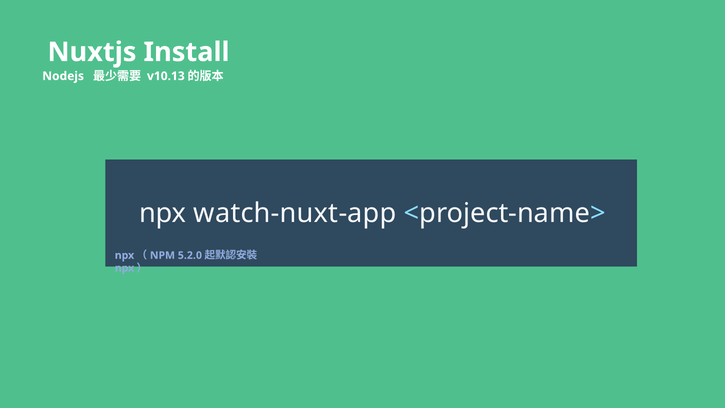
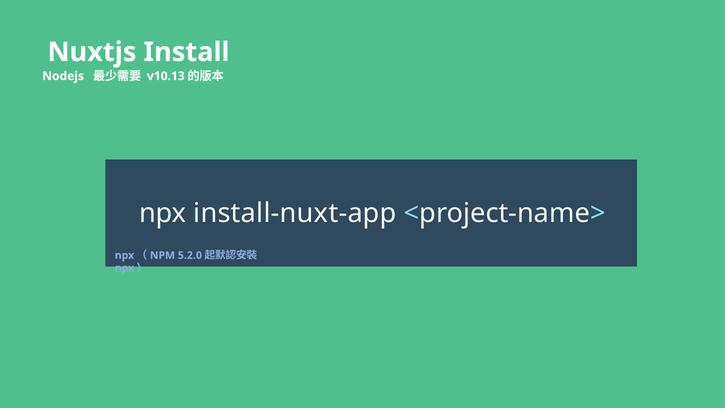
watch-nuxt-app: watch-nuxt-app -> install-nuxt-app (295, 213)
